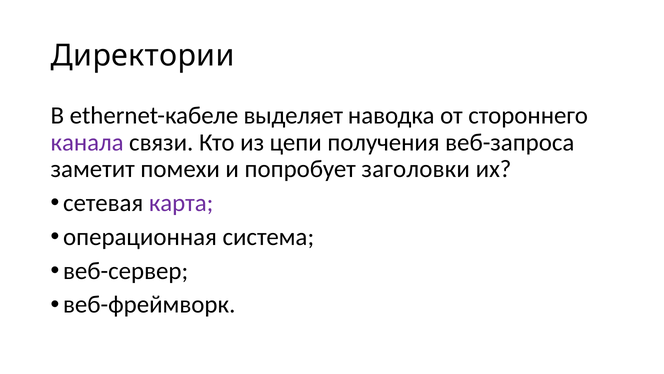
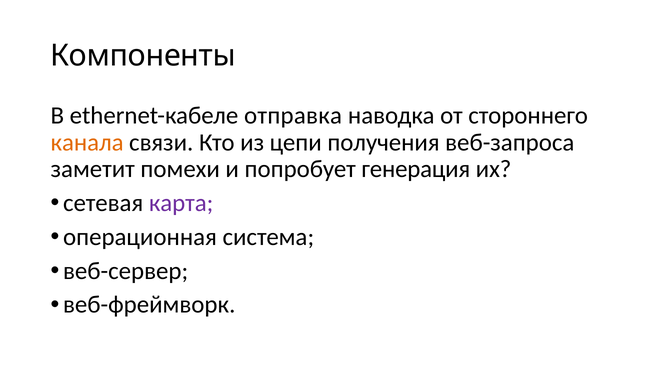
Директории: Директории -> Компоненты (143, 56)
выделяет: выделяет -> отправка (293, 115)
канала colour: purple -> orange (87, 142)
заголовки: заголовки -> генерация (416, 169)
